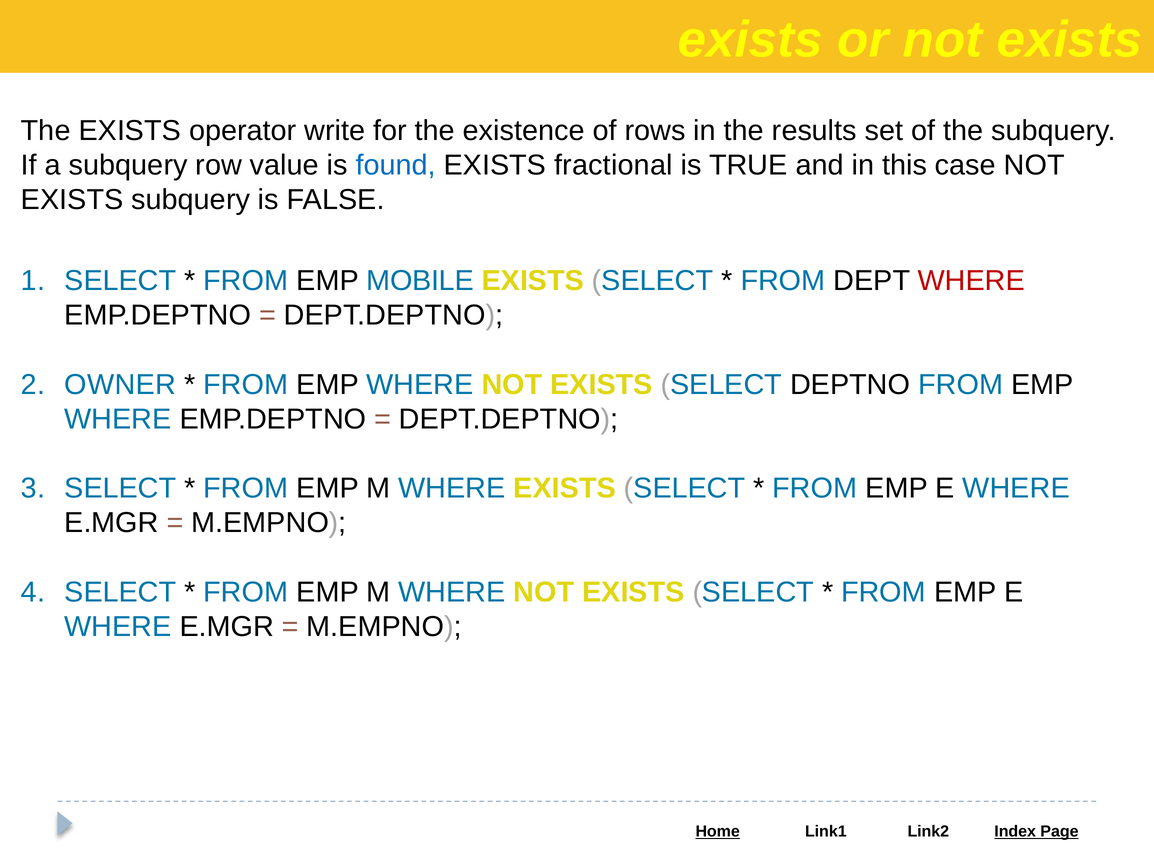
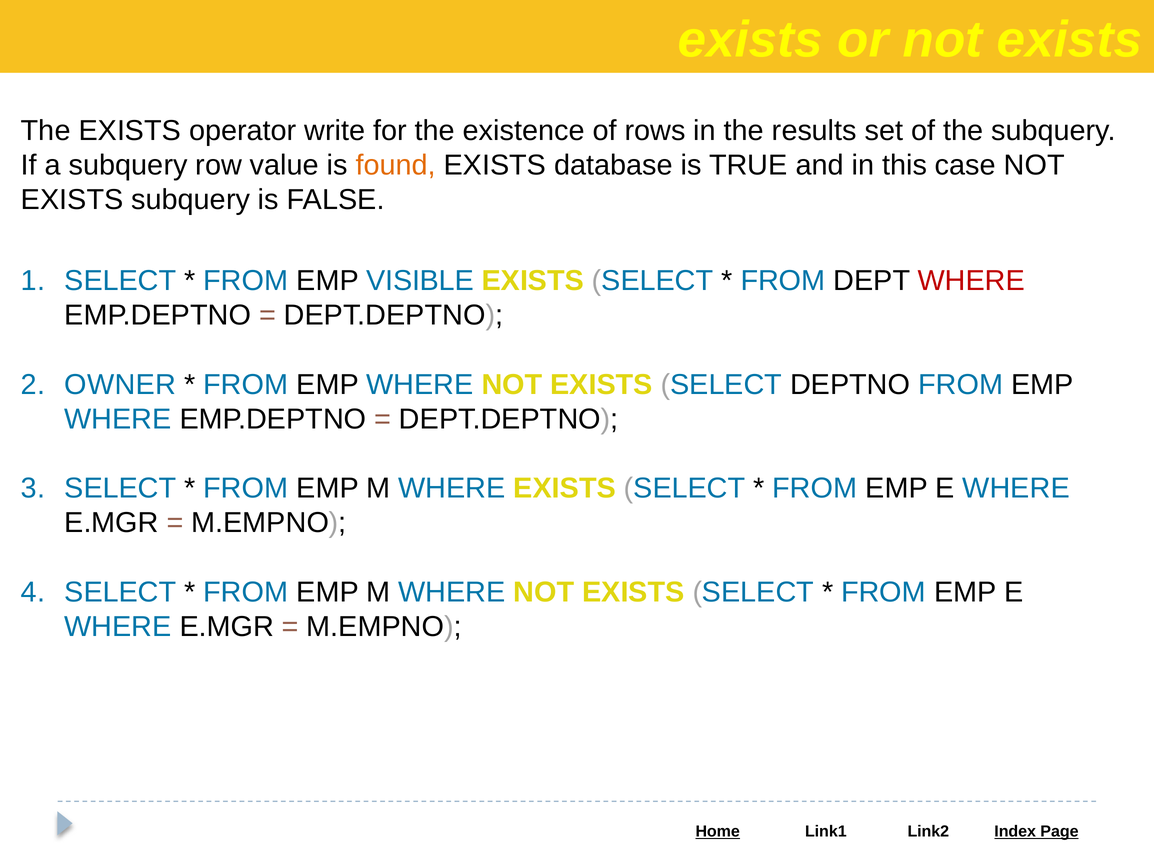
found colour: blue -> orange (396, 165)
fractional: fractional -> database (614, 165)
MOBILE: MOBILE -> VISIBLE (420, 281)
